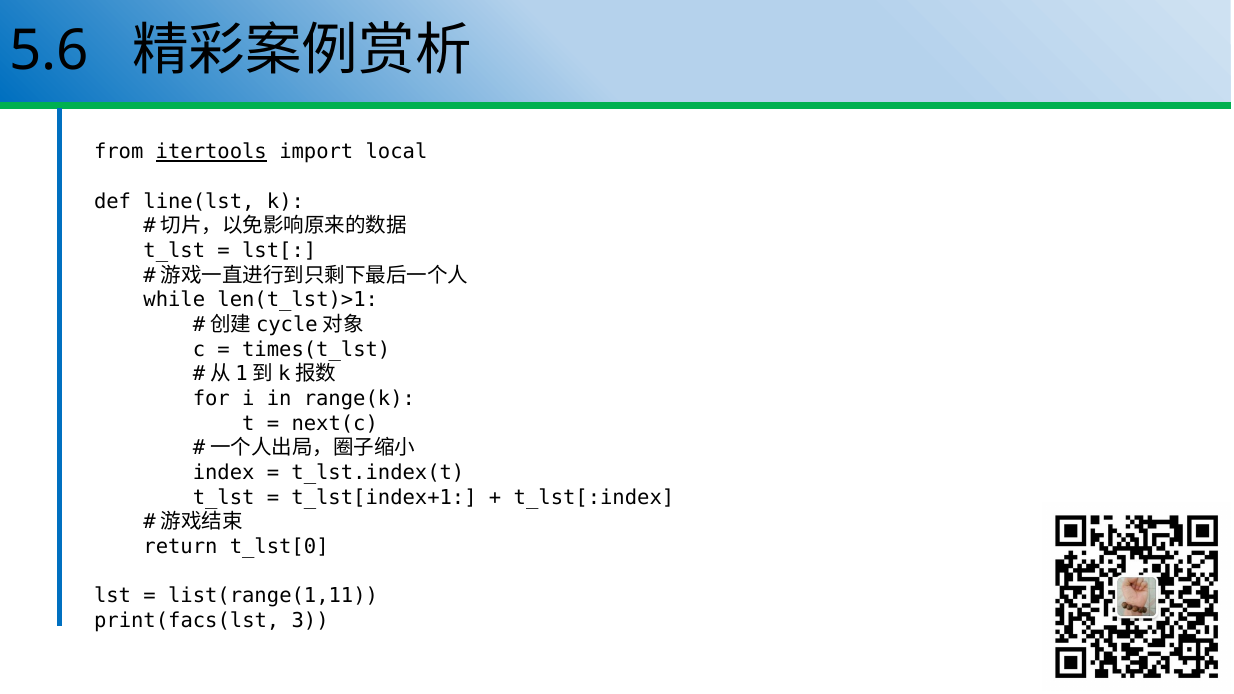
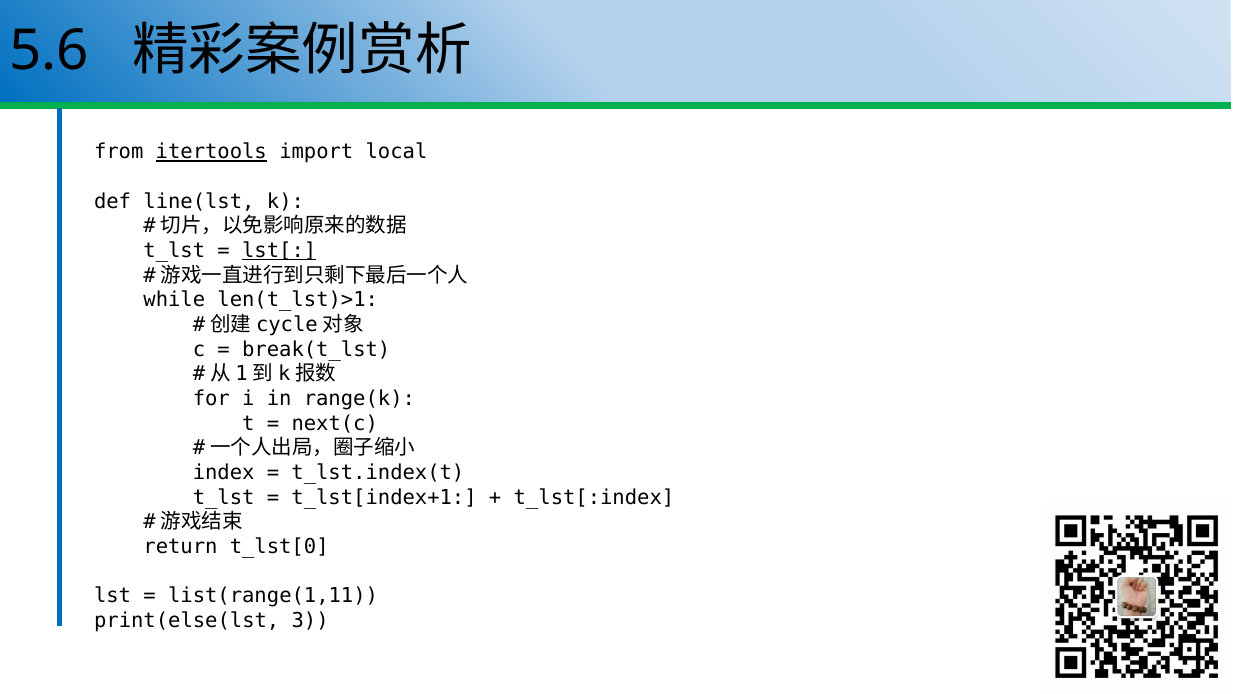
lst[ underline: none -> present (279, 251)
times(t_lst: times(t_lst -> break(t_lst (316, 349)
print(facs(lst: print(facs(lst -> print(else(lst (187, 621)
